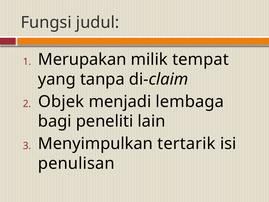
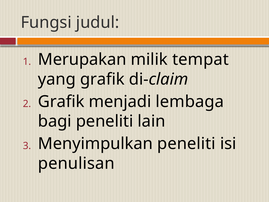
yang tanpa: tanpa -> grafik (102, 79)
Objek: Objek -> Grafik (61, 101)
Menyimpulkan tertarik: tertarik -> peneliti (186, 144)
